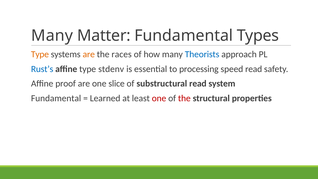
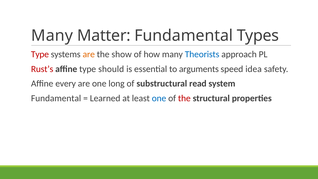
Type colour: orange -> red (40, 54)
races: races -> show (122, 54)
Rust’s colour: blue -> red (42, 69)
stdenv: stdenv -> should (111, 69)
processing: processing -> arguments (199, 69)
speed read: read -> idea (254, 69)
proof: proof -> every (66, 84)
slice: slice -> long (117, 84)
one colour: red -> blue (159, 98)
